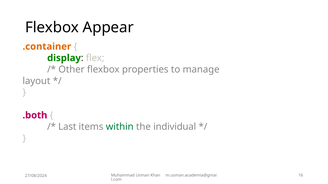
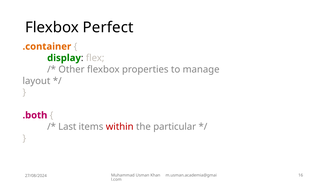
Appear: Appear -> Perfect (108, 28)
within colour: green -> red (120, 127)
individual: individual -> particular (175, 127)
